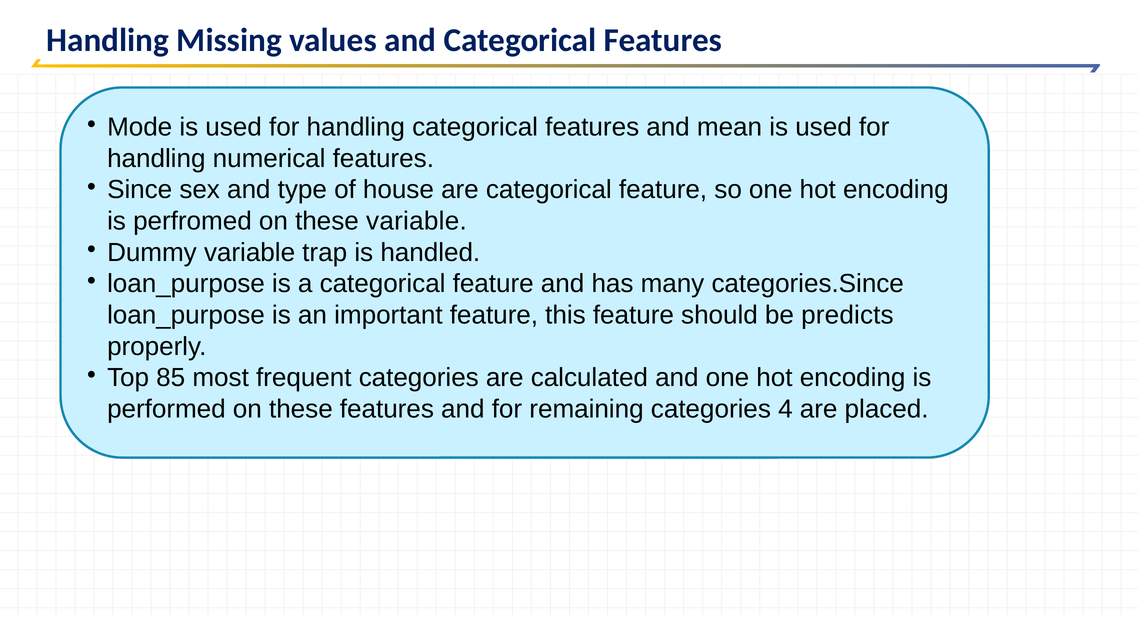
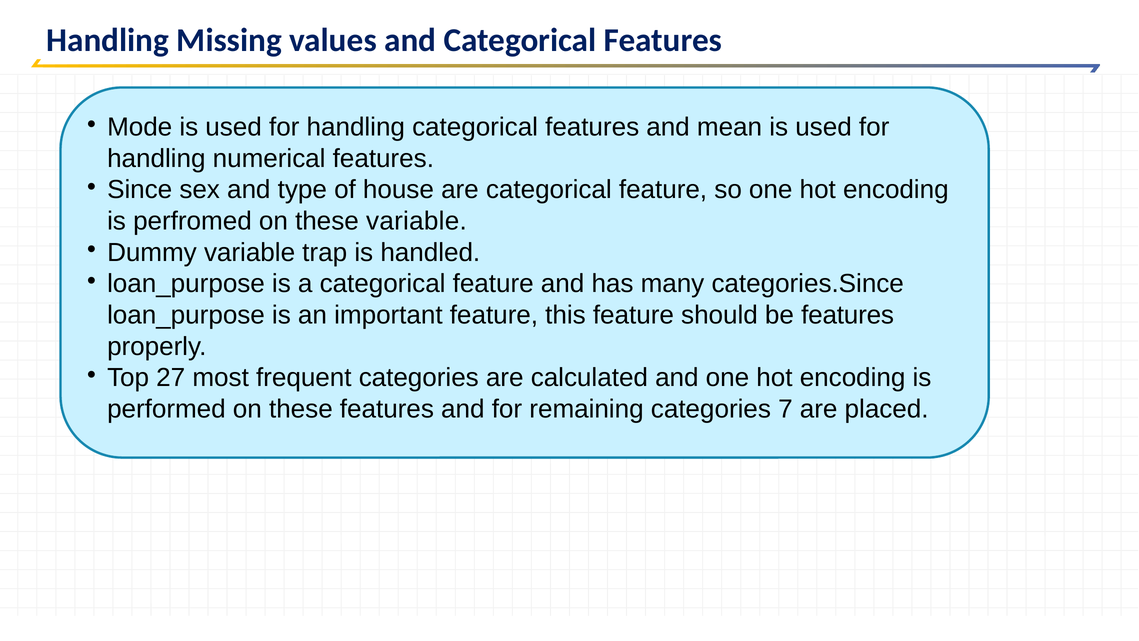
be predicts: predicts -> features (848, 315)
85: 85 -> 27 (171, 378)
4: 4 -> 7 (785, 409)
